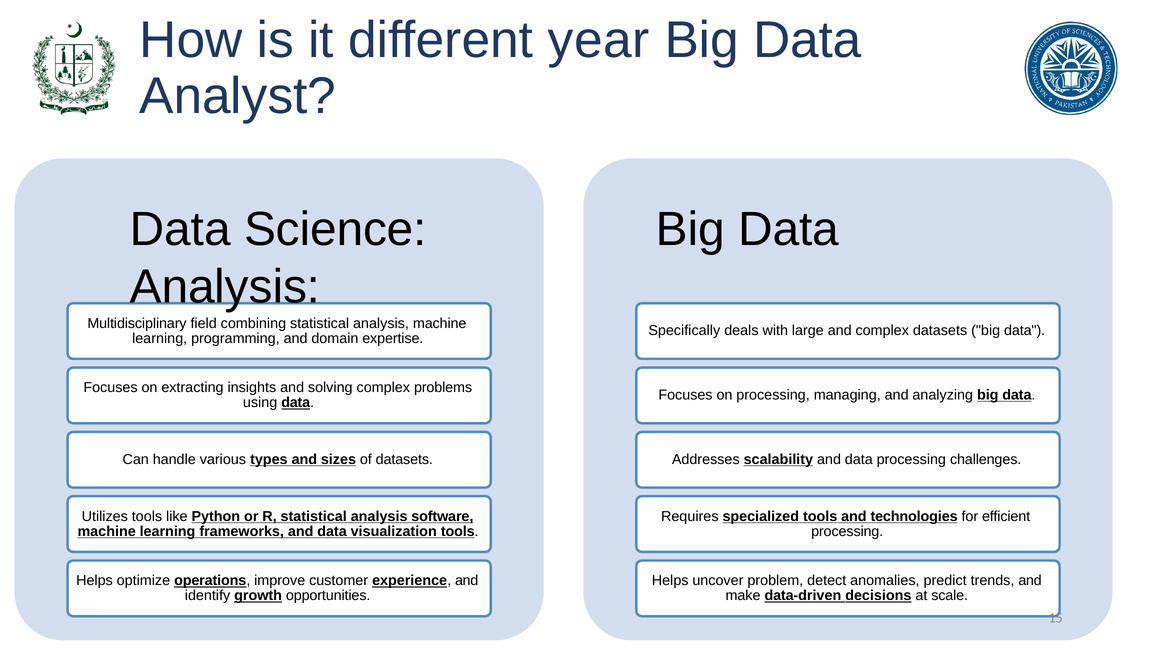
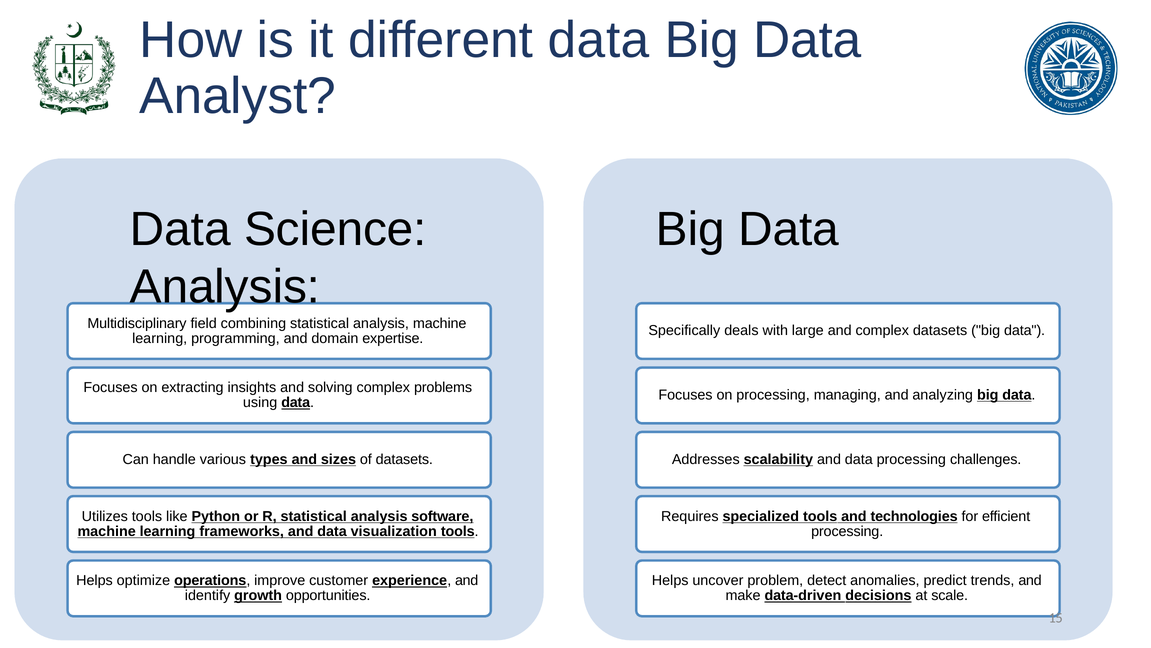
different year: year -> data (599, 40)
